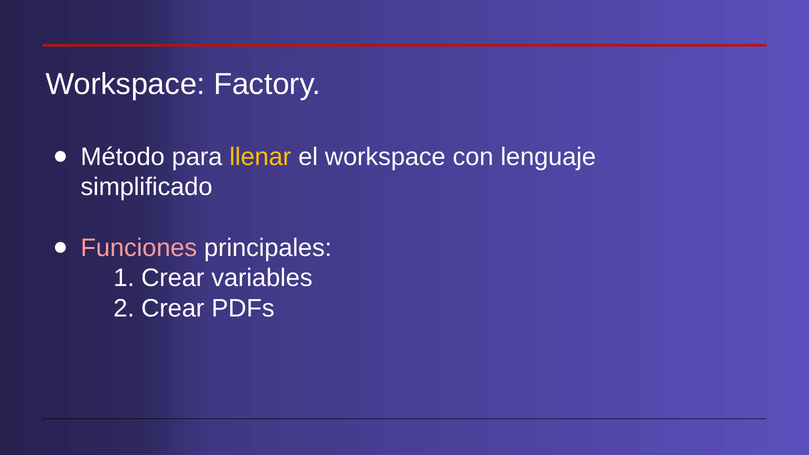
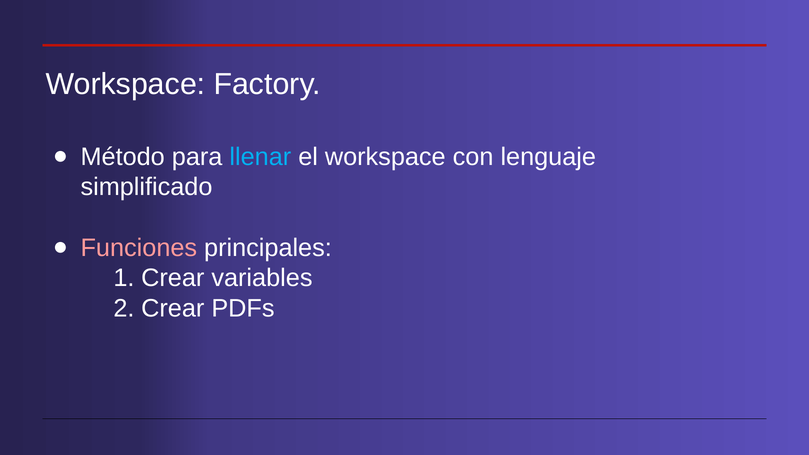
llenar colour: yellow -> light blue (260, 157)
